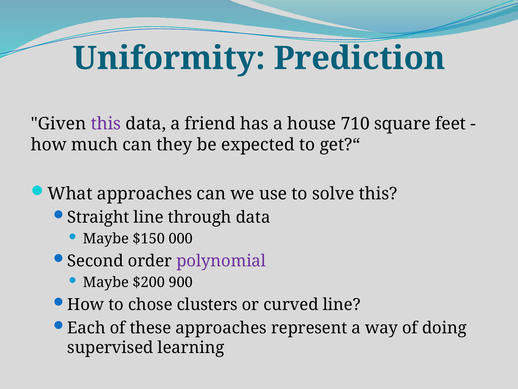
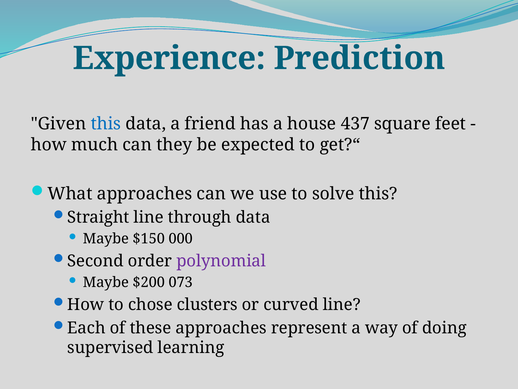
Uniformity: Uniformity -> Experience (169, 58)
this colour: purple -> blue (106, 124)
710: 710 -> 437 (355, 124)
900: 900 -> 073 (181, 282)
